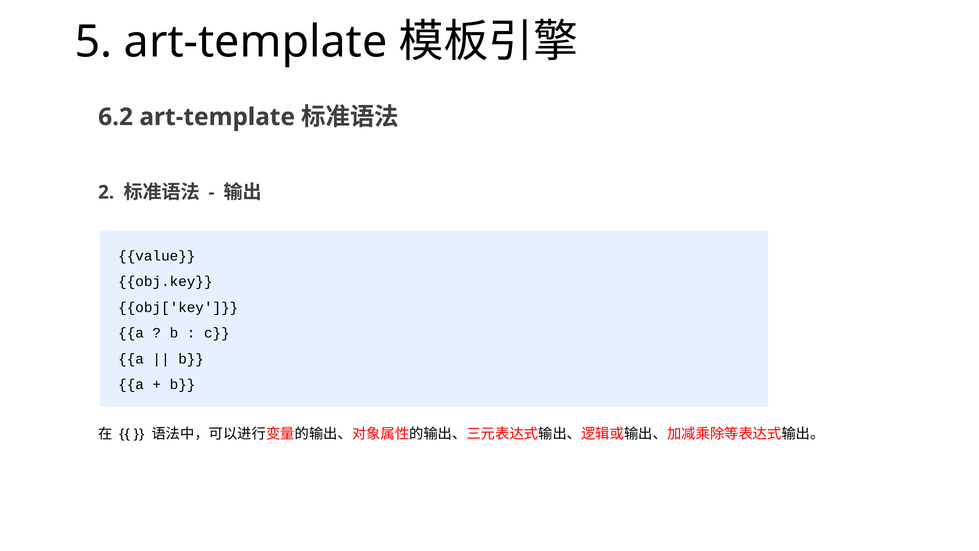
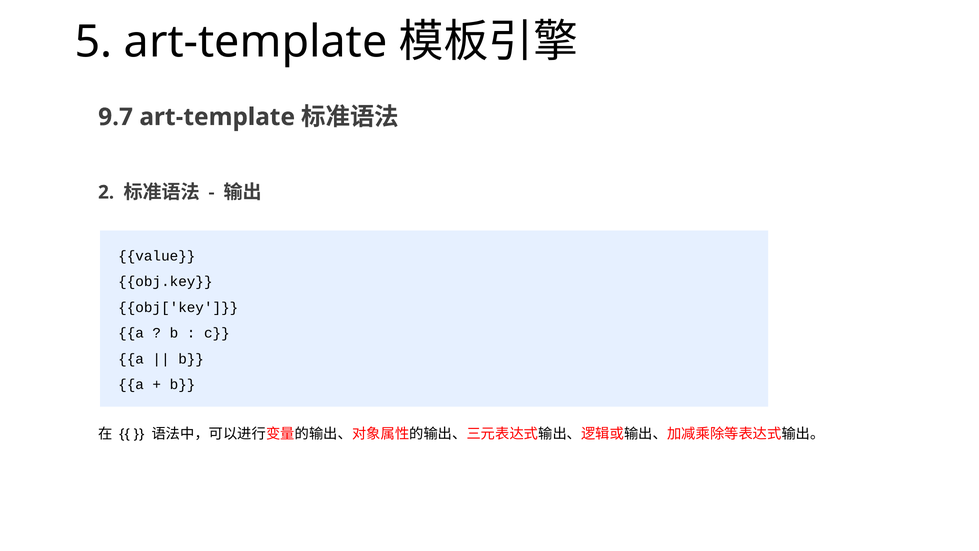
6.2: 6.2 -> 9.7 (116, 117)
